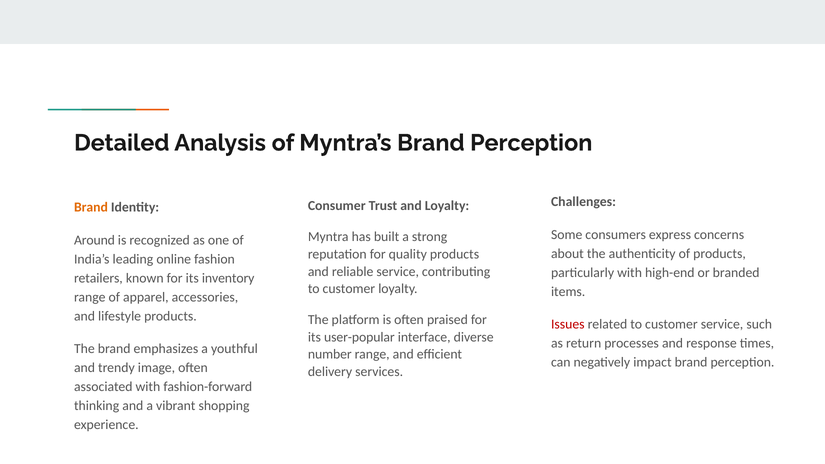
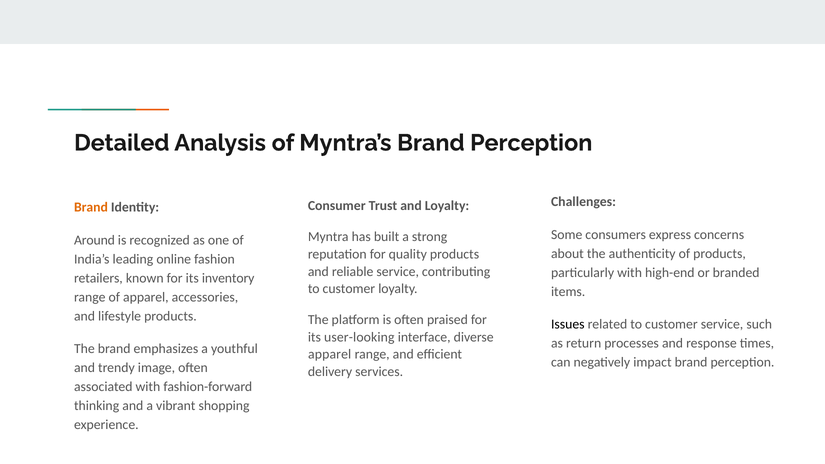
Issues colour: red -> black (568, 324)
user-popular: user-popular -> user-looking (359, 337)
number: number -> apparel (330, 355)
